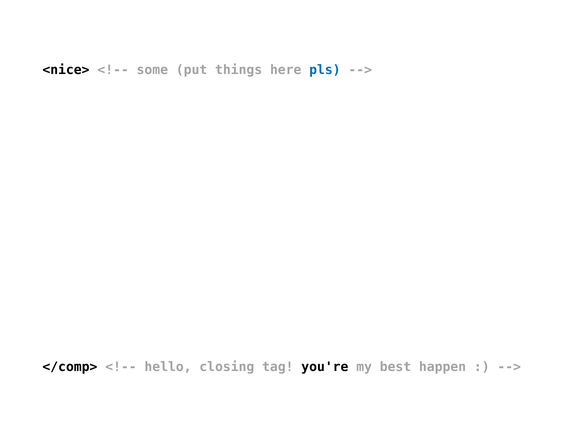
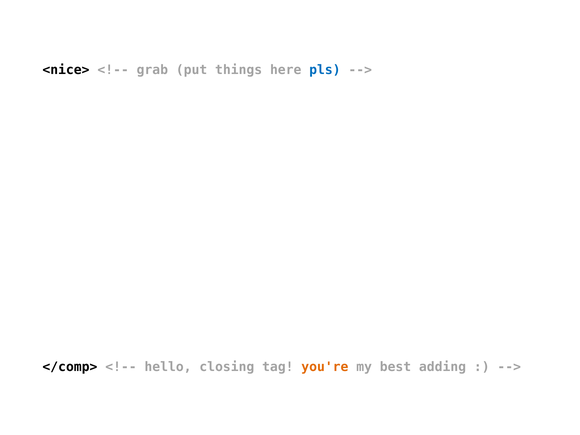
some: some -> grab (152, 70)
you're colour: black -> orange (325, 367)
happen: happen -> adding (443, 367)
